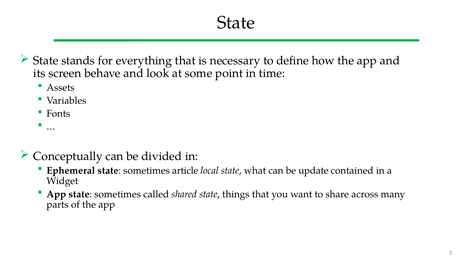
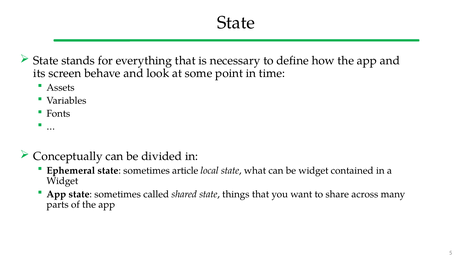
be update: update -> widget (313, 170)
